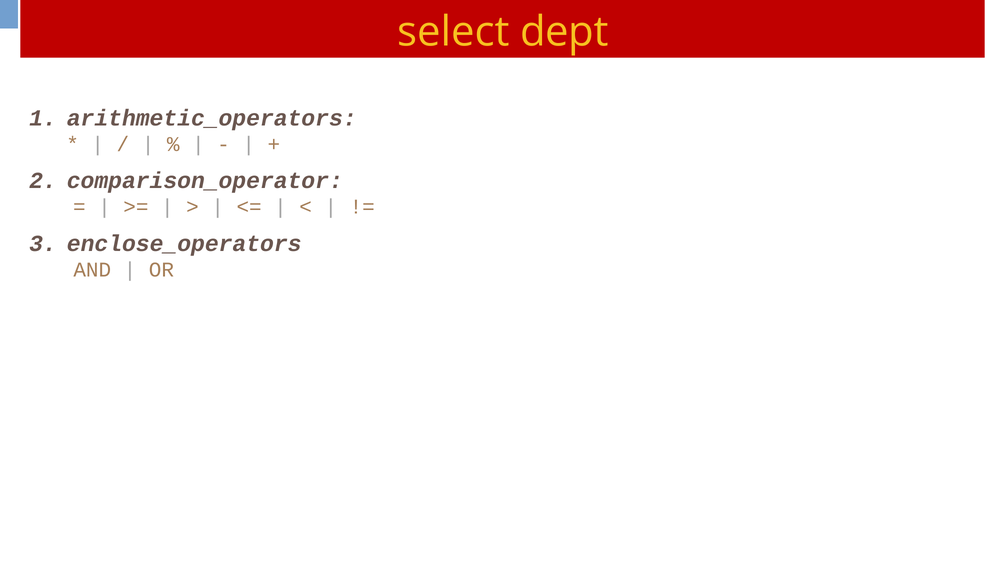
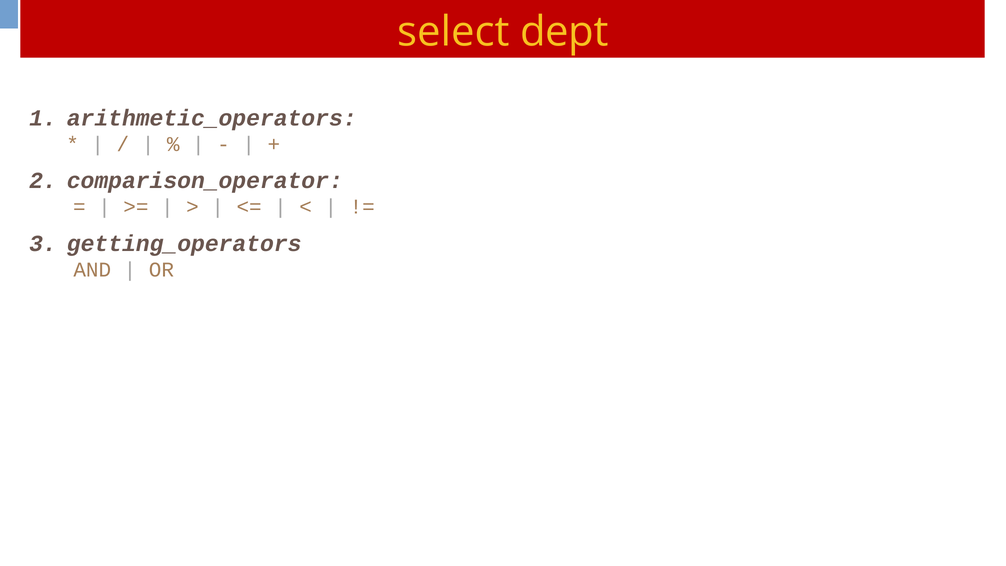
enclose_operators: enclose_operators -> getting_operators (184, 244)
